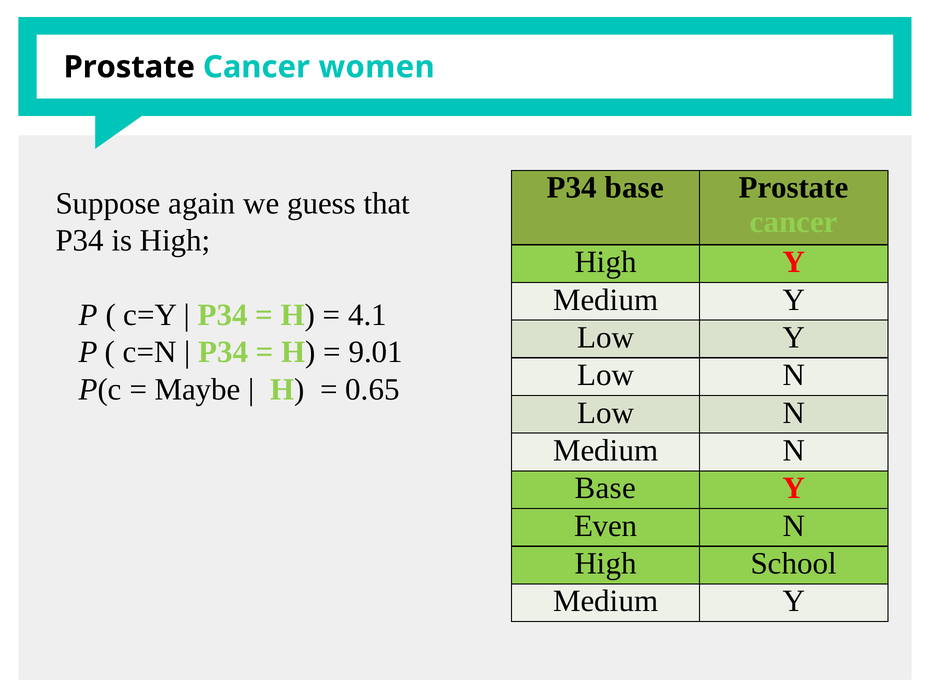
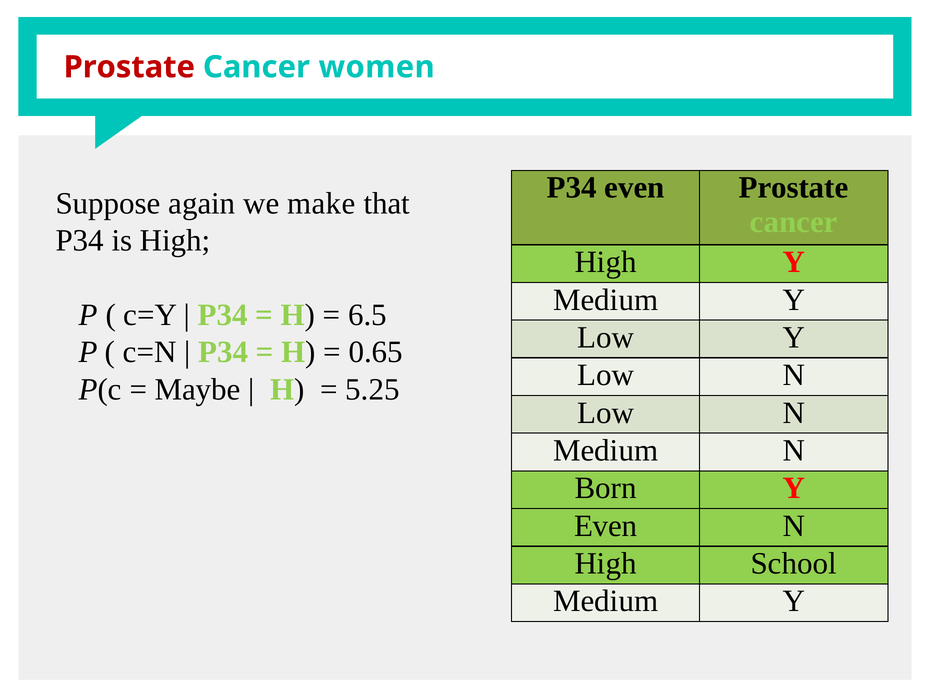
Prostate colour: black -> red (129, 67)
P34 base: base -> even (634, 188)
guess: guess -> make (321, 204)
4.1: 4.1 -> 6.5 (367, 315)
9.01: 9.01 -> 0.65 (376, 352)
0.65: 0.65 -> 5.25 (372, 390)
Base: Base -> Born (606, 489)
